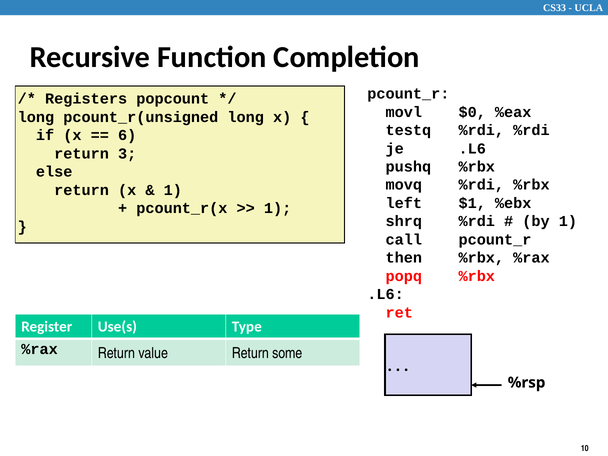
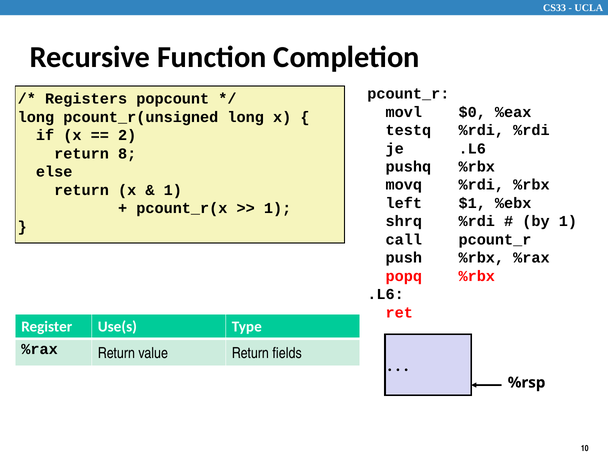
6: 6 -> 2 (127, 135)
3: 3 -> 8 (127, 154)
then: then -> push (404, 258)
some: some -> fields (287, 353)
